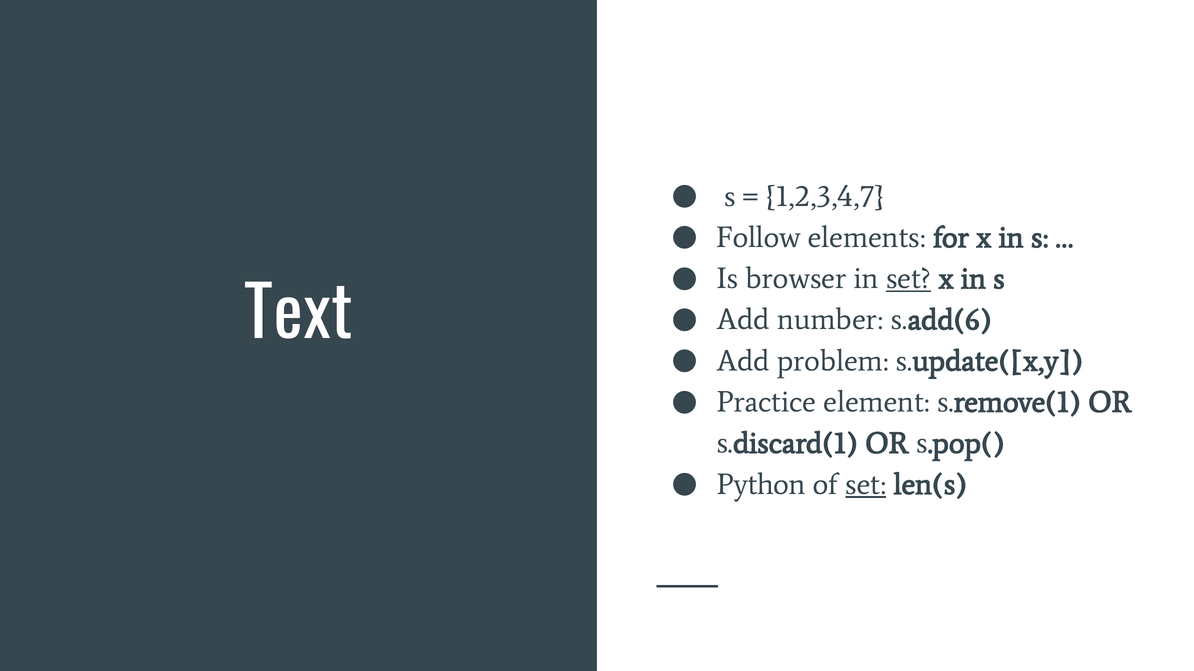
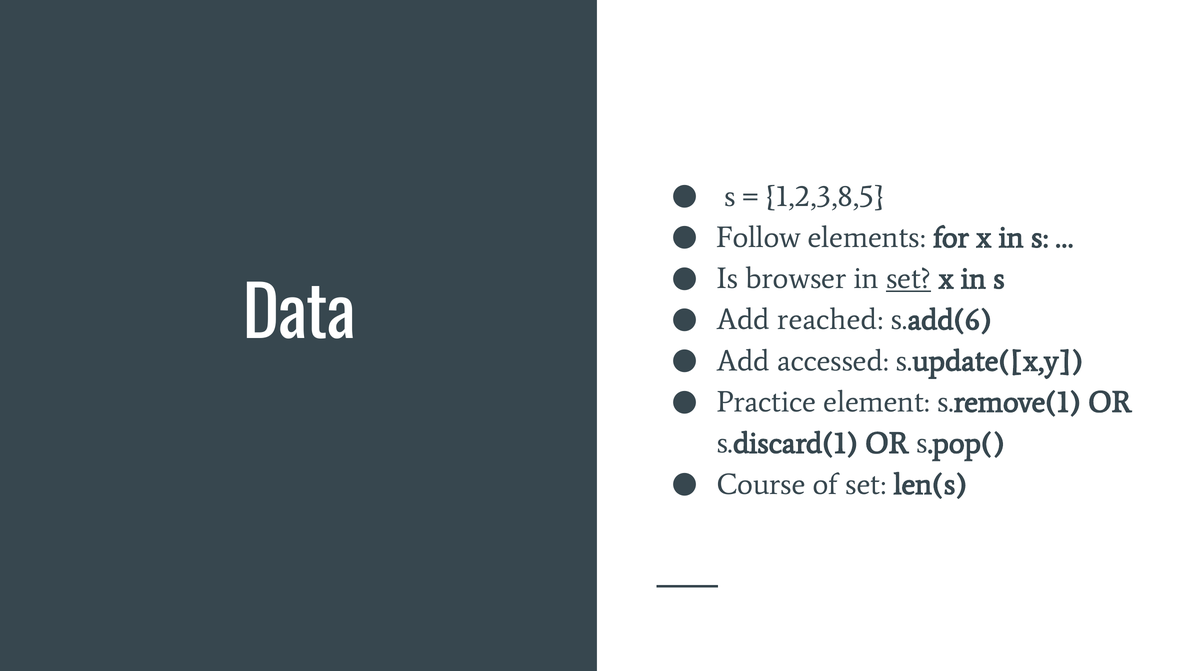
1,2,3,4,7: 1,2,3,4,7 -> 1,2,3,8,5 (825, 196)
Text: Text -> Data (299, 316)
number: number -> reached (830, 320)
problem: problem -> accessed (833, 361)
Python: Python -> Course (761, 485)
set underline: present -> none (866, 485)
